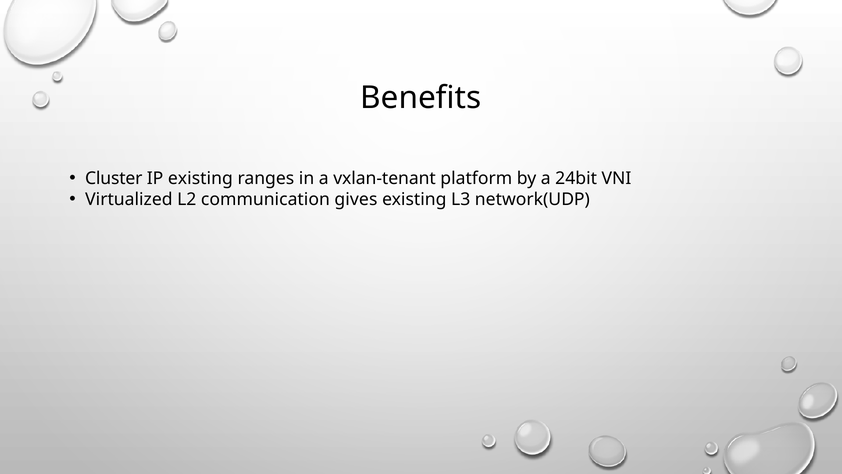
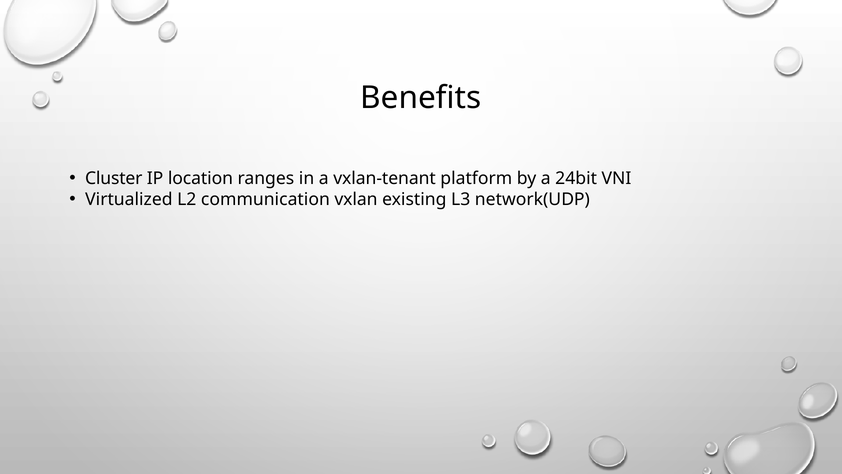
IP existing: existing -> location (200, 178)
gives: gives -> vxlan (356, 199)
